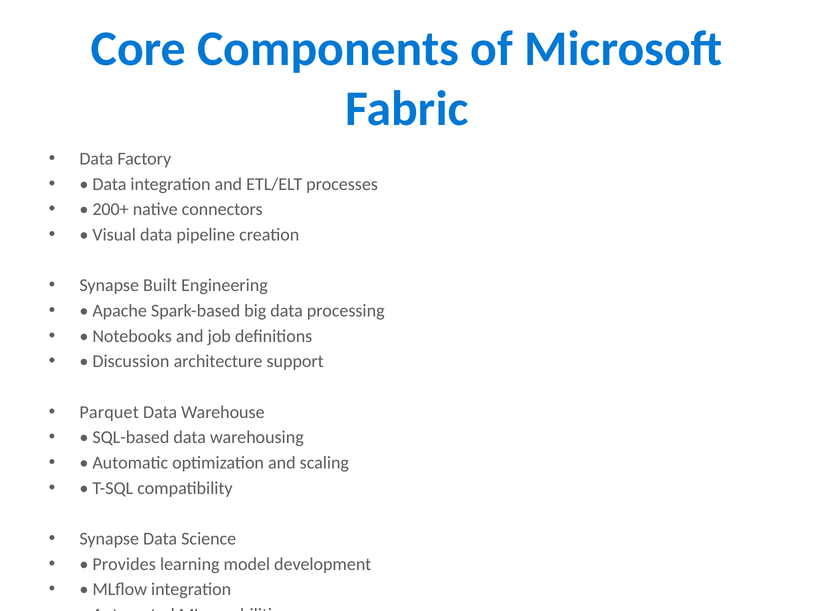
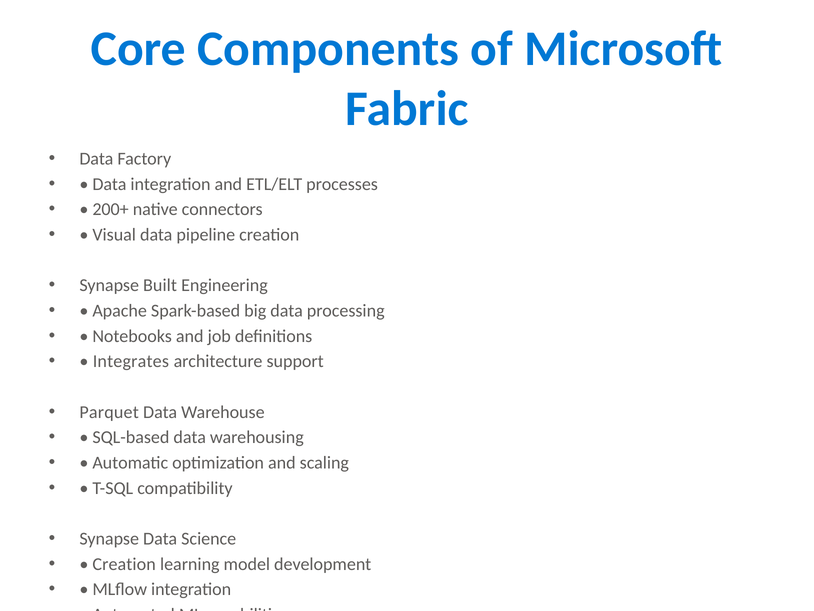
Discussion: Discussion -> Integrates (131, 361)
Provides: Provides -> Creation (124, 564)
